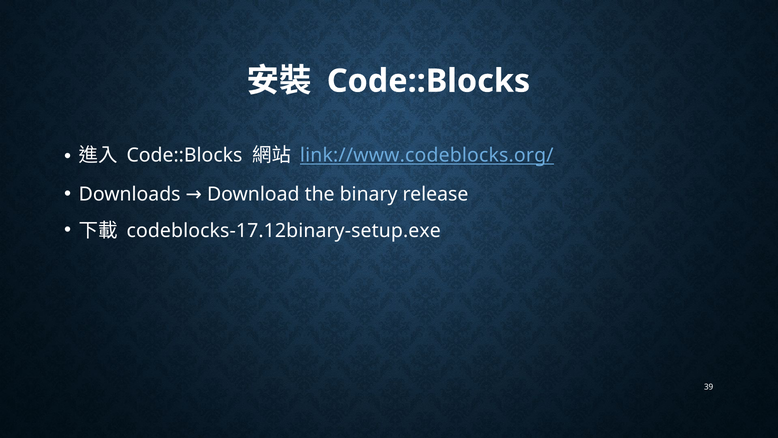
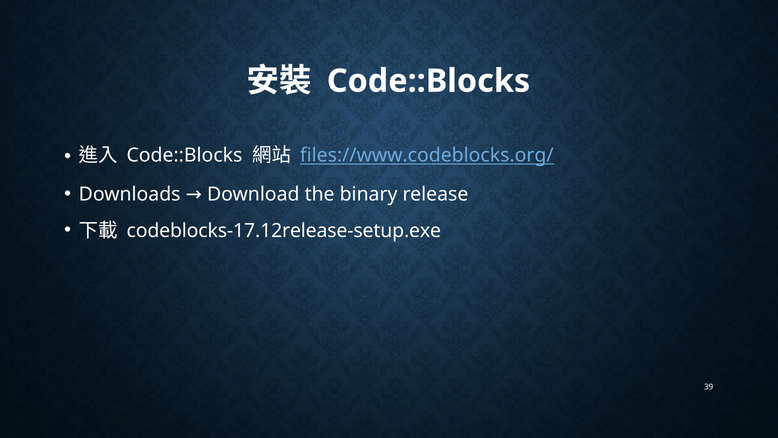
link://www.codeblocks.org/: link://www.codeblocks.org/ -> files://www.codeblocks.org/ (427, 155)
codeblocks-17.12binary-setup.exe: codeblocks-17.12binary-setup.exe -> codeblocks-17.12release-setup.exe (284, 230)
